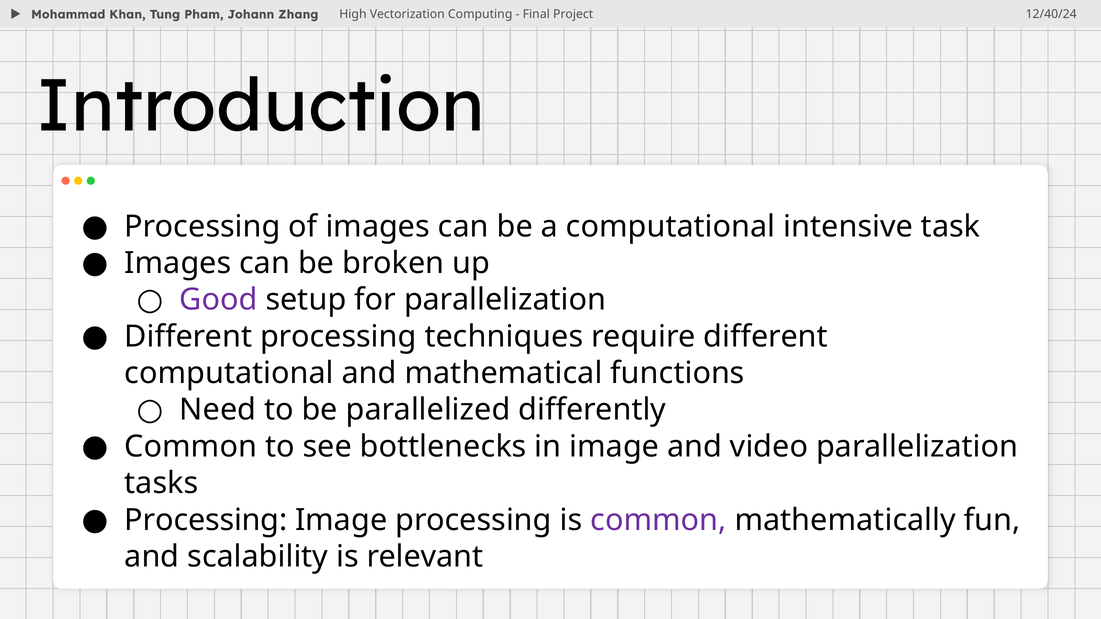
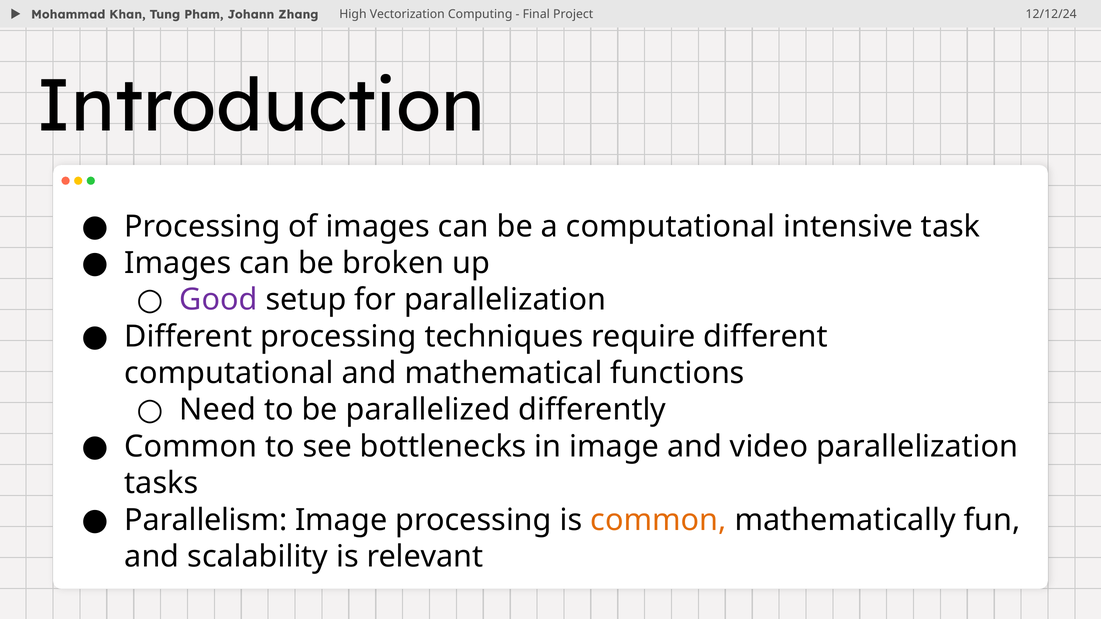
12/40/24: 12/40/24 -> 12/12/24 (1051, 14)
Processing: Processing -> Parallelism (206, 520)
common colour: purple -> orange (658, 520)
